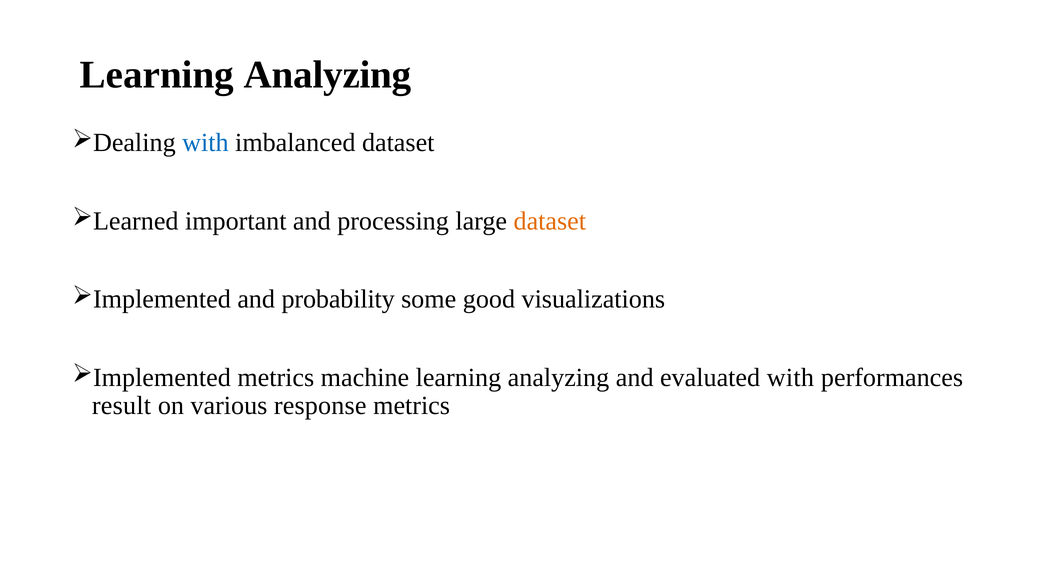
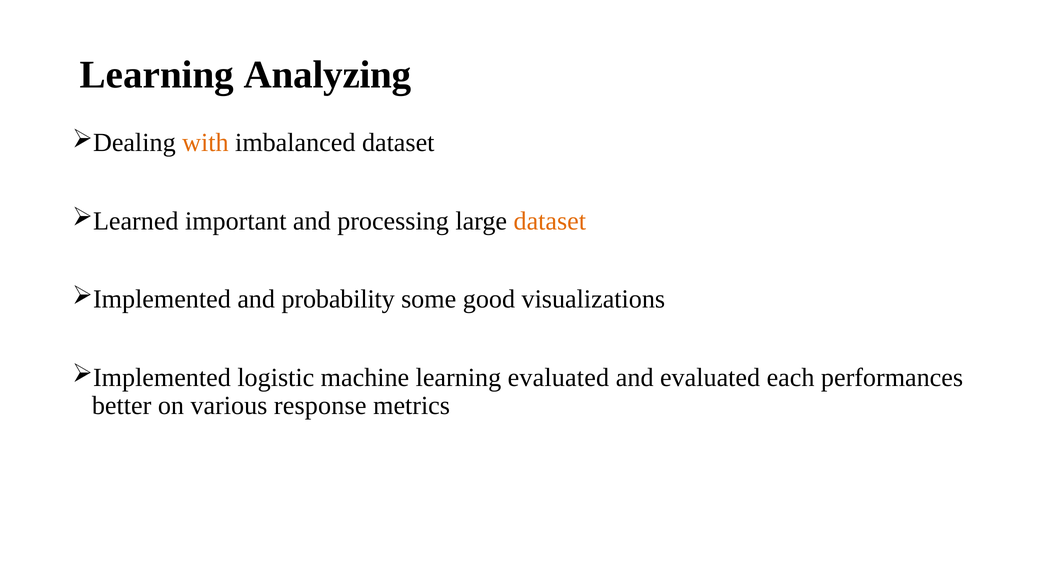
with colour: blue -> orange (205, 143)
metrics: metrics -> logistic (276, 377)
machine learning analyzing: analyzing -> evaluated (558, 377)
evaluated with: with -> each (791, 377)
result: result -> better (122, 406)
